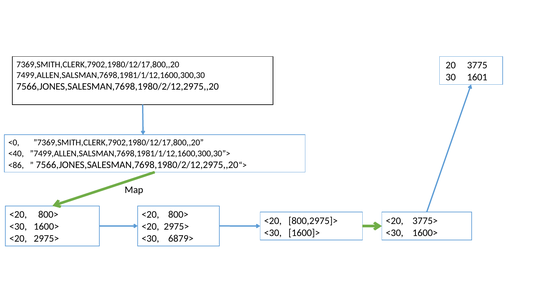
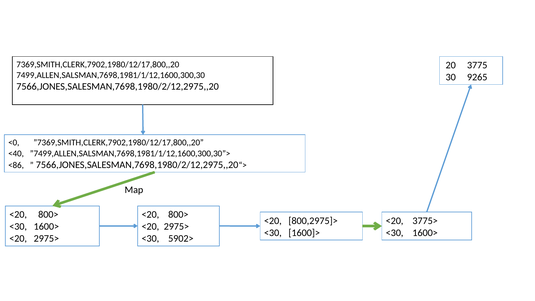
1601: 1601 -> 9265 (477, 77)
6879>: 6879> -> 5902> (181, 239)
